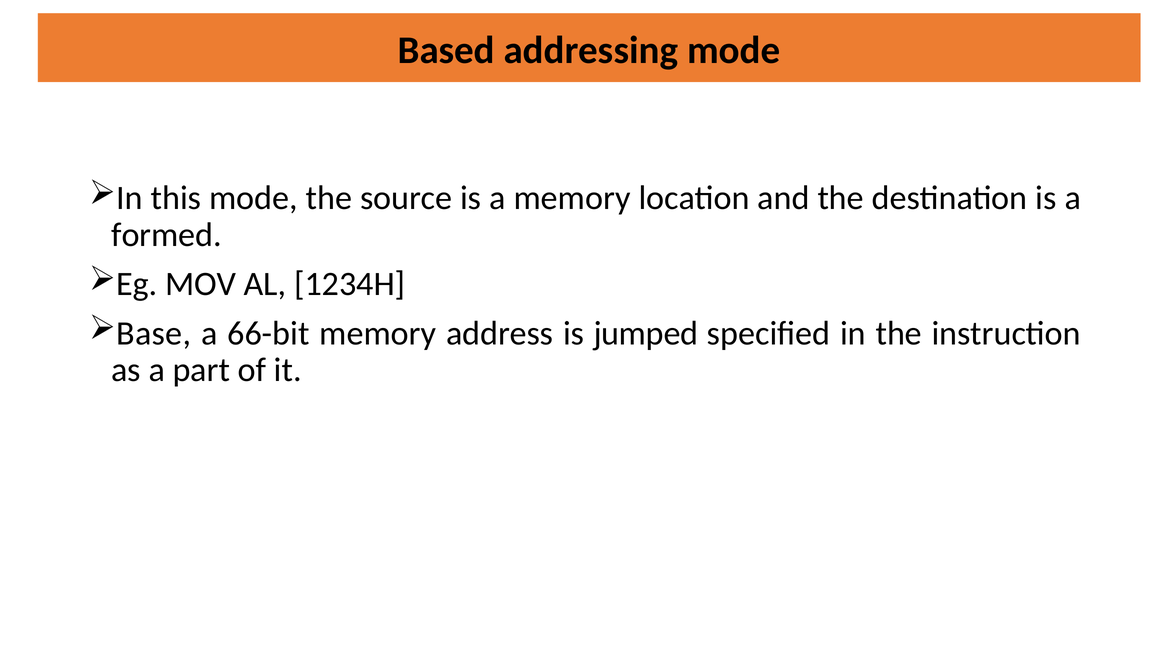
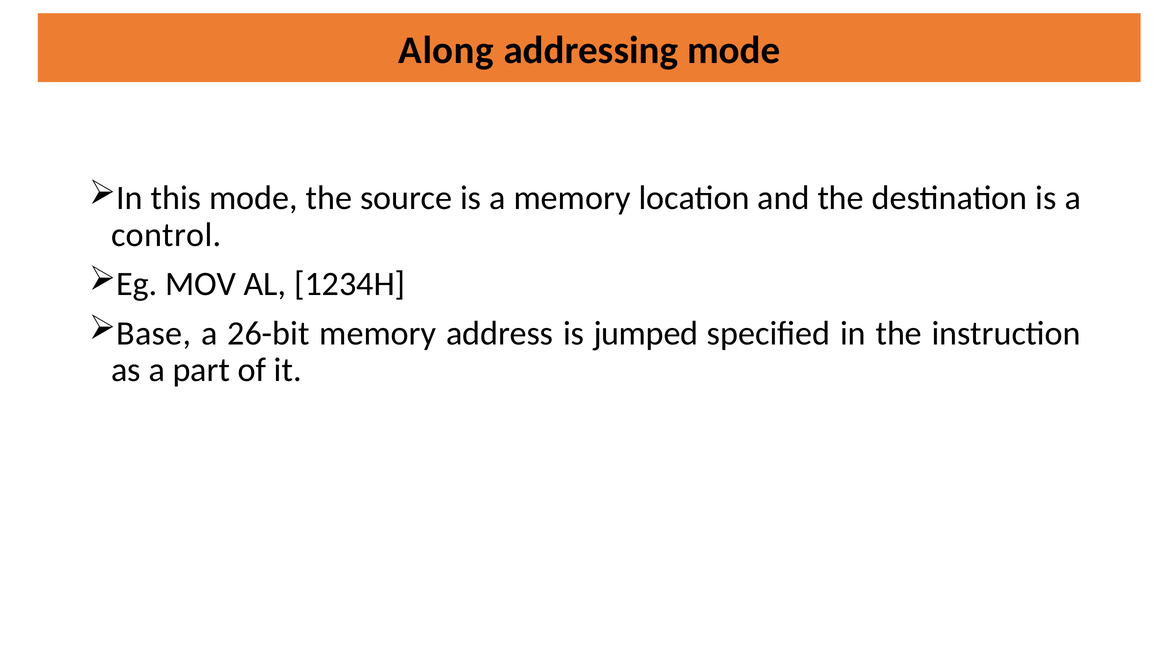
Based: Based -> Along (446, 50)
formed: formed -> control (166, 235)
66-bit: 66-bit -> 26-bit (268, 333)
